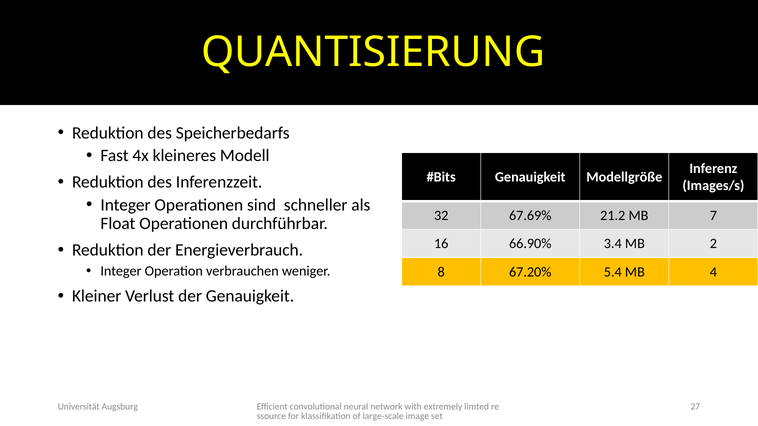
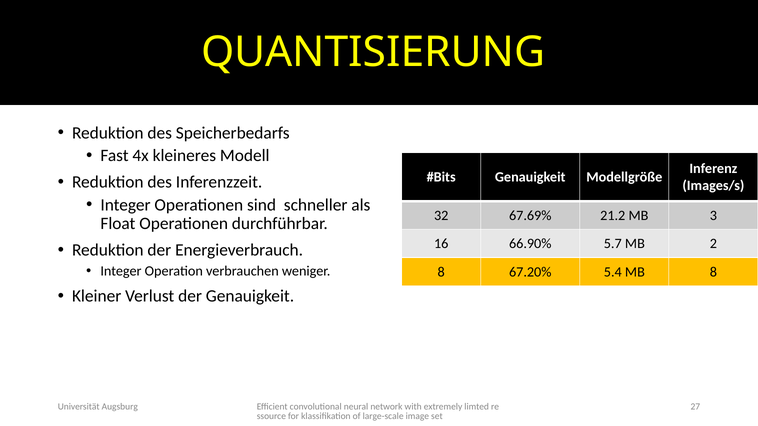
7: 7 -> 3 (713, 216)
3.4: 3.4 -> 5.7 (613, 244)
MB 4: 4 -> 8 (713, 272)
